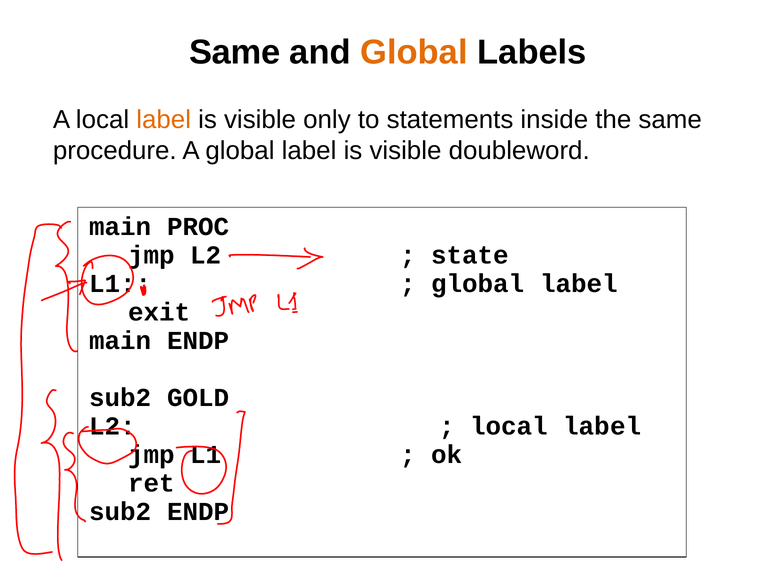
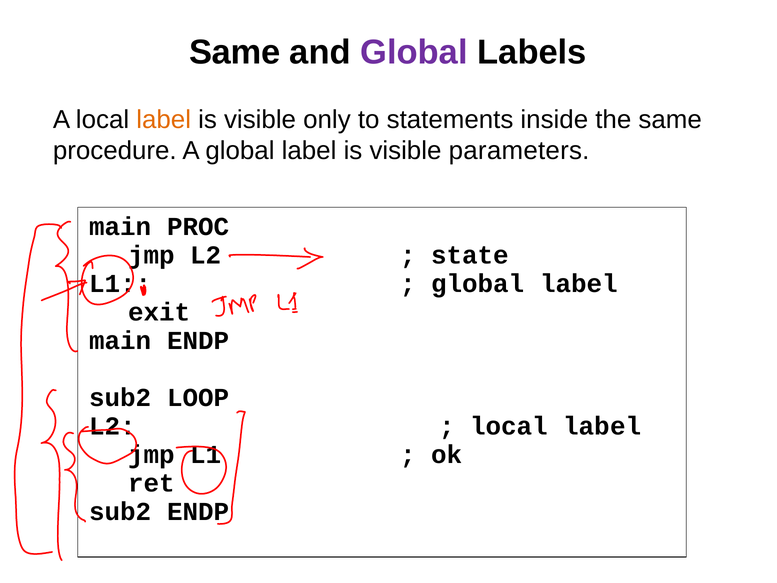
Global colour: orange -> purple (414, 52)
doubleword: doubleword -> parameters (519, 151)
GOLD: GOLD -> LOOP (198, 397)
